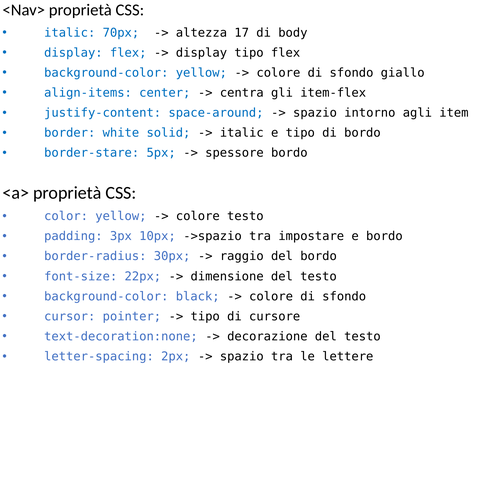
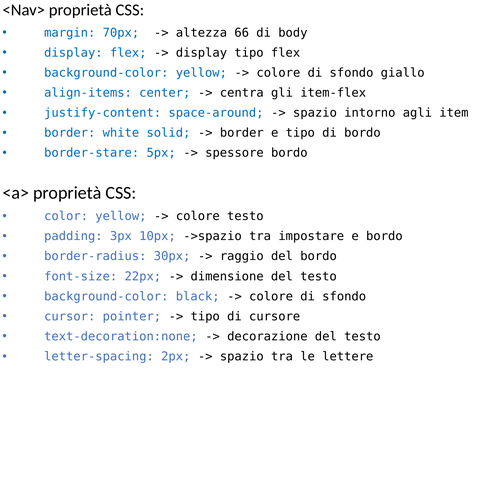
italic: italic -> margin (70, 33)
17: 17 -> 66 (242, 33)
italic: italic -> border (242, 133)
